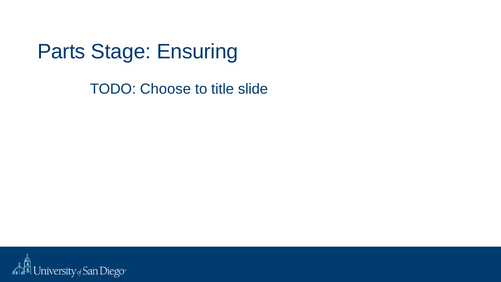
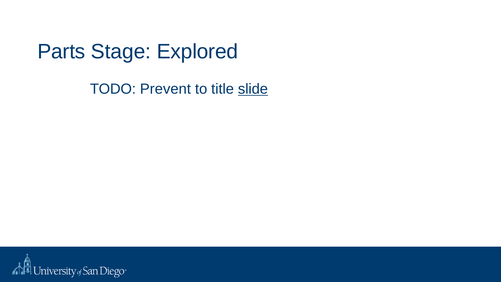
Ensuring: Ensuring -> Explored (198, 52)
Choose: Choose -> Prevent (165, 89)
slide underline: none -> present (253, 89)
